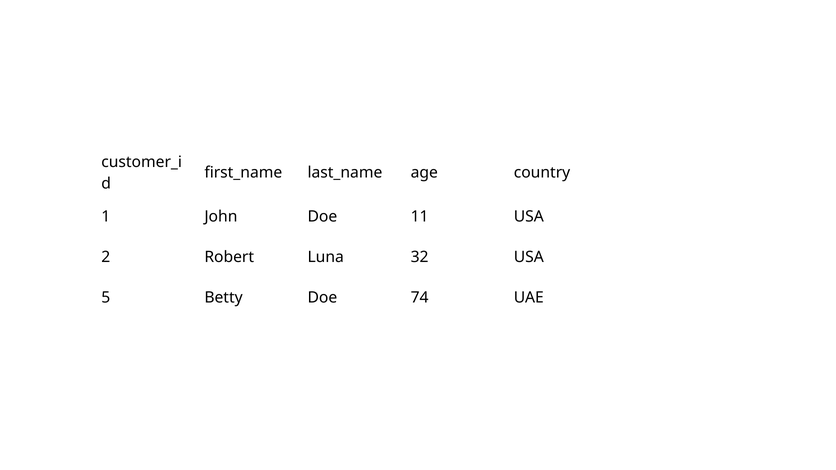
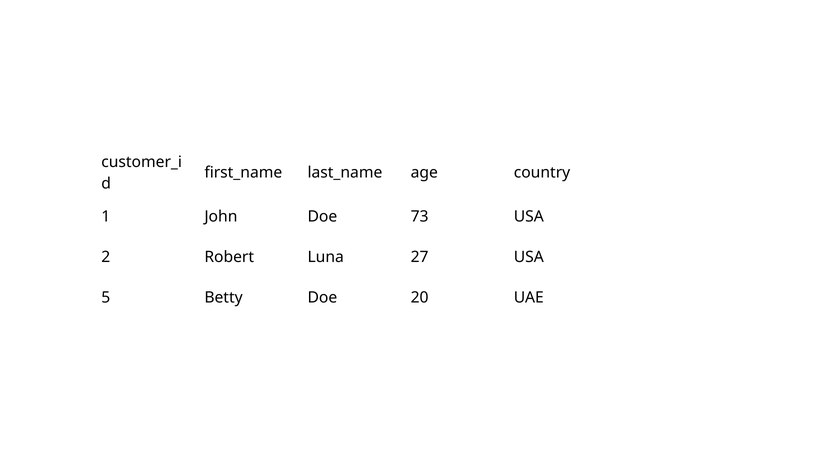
11: 11 -> 73 (420, 216)
32: 32 -> 27 (420, 257)
74: 74 -> 20 (420, 298)
